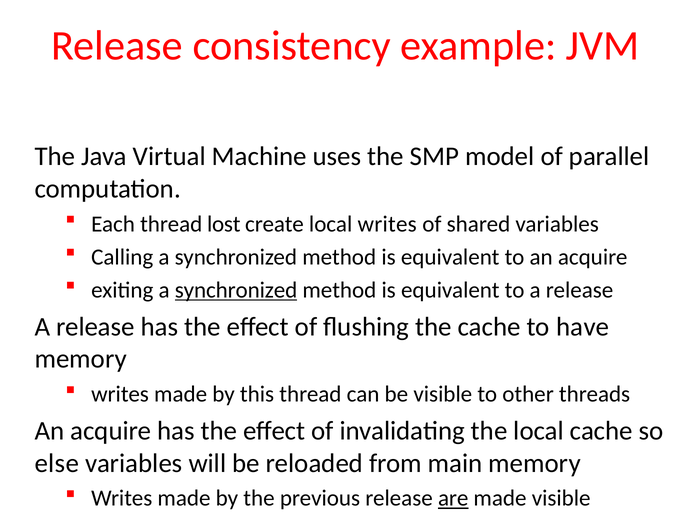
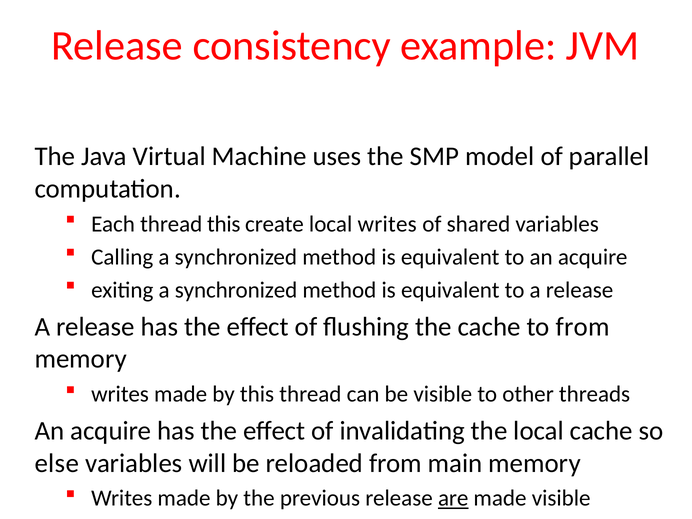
thread lost: lost -> this (224, 224)
synchronized underline: present -> none (236, 290)
to have: have -> from (583, 327)
